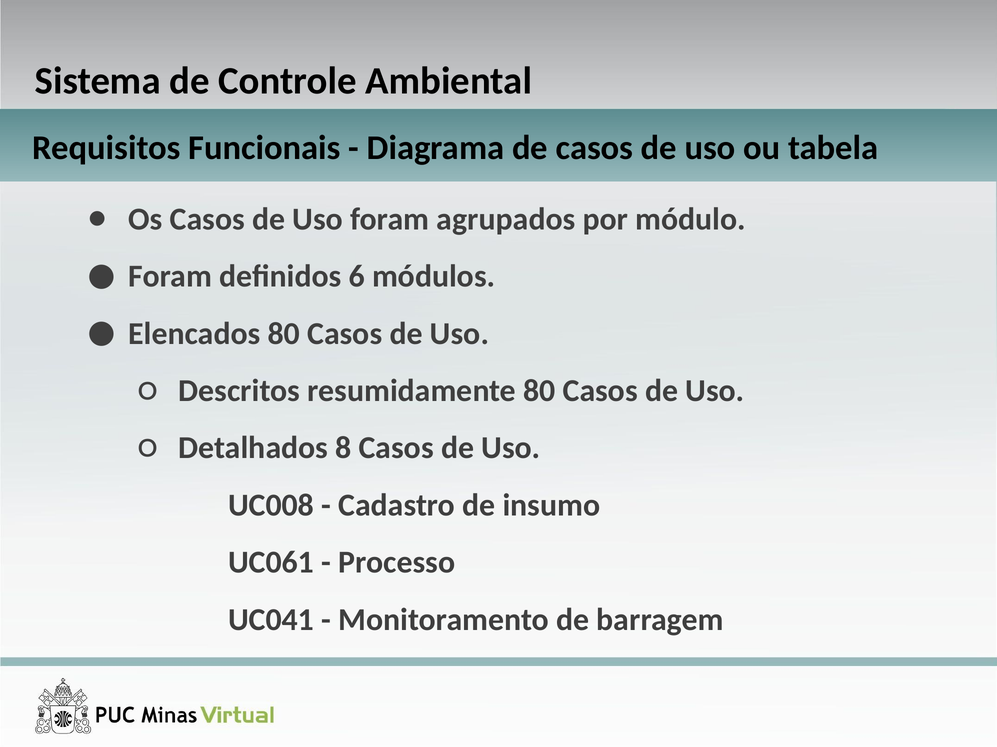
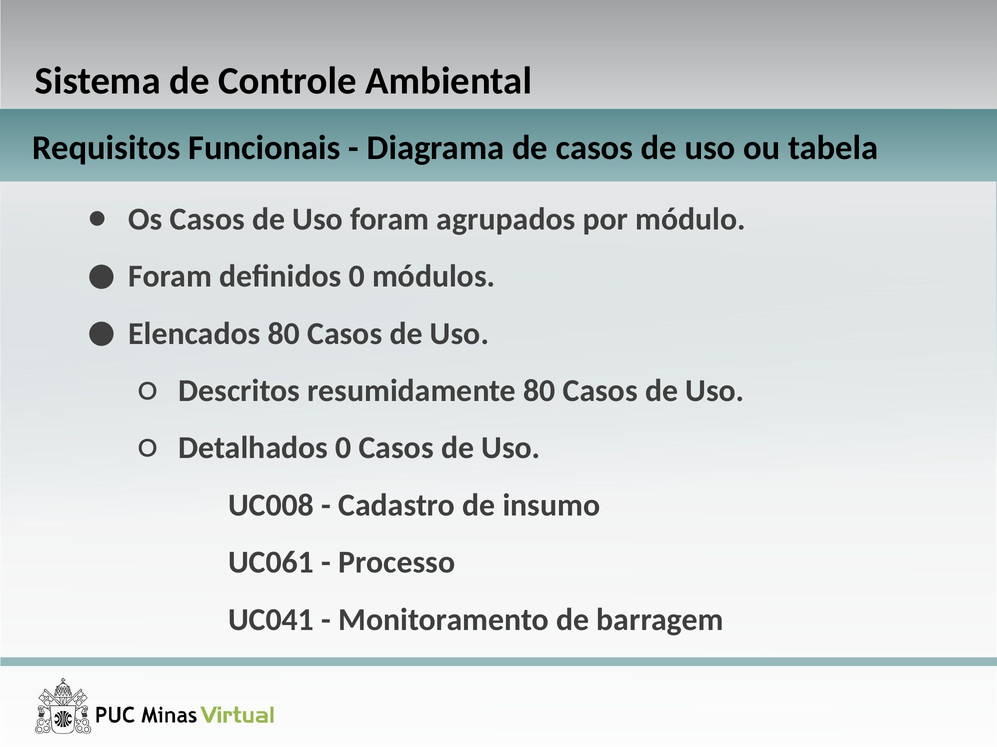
definidos 6: 6 -> 0 (357, 277)
Detalhados 8: 8 -> 0 (343, 448)
